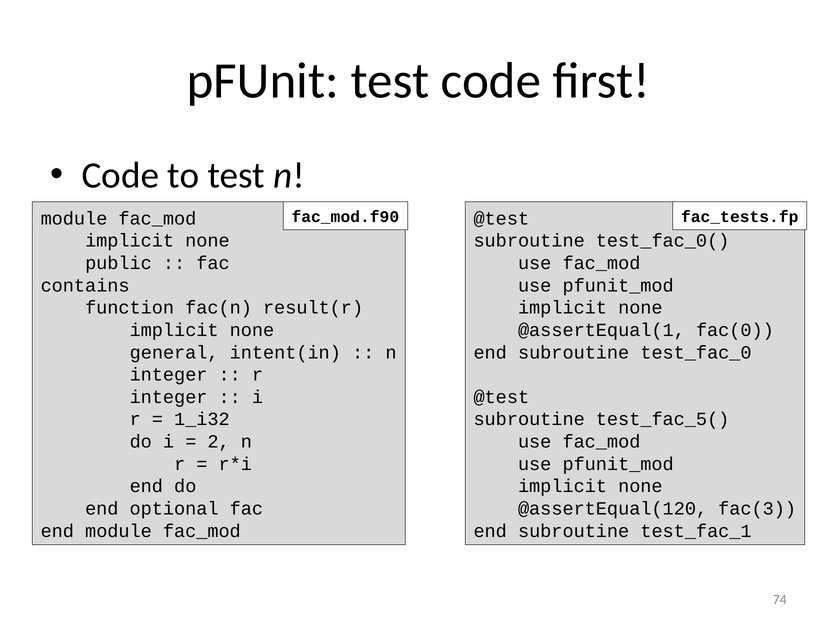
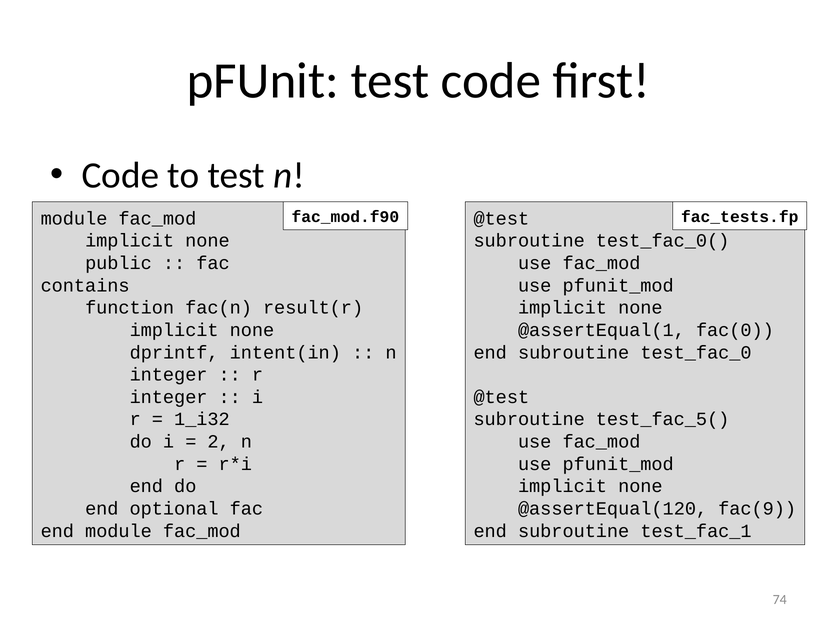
general: general -> dprintf (174, 352)
fac(3: fac(3 -> fac(9 (757, 508)
